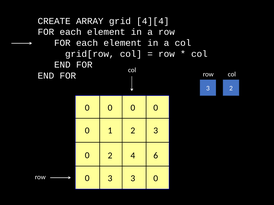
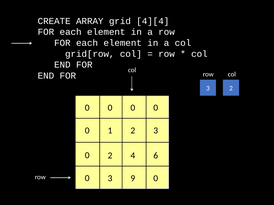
3 3: 3 -> 9 (133, 179)
